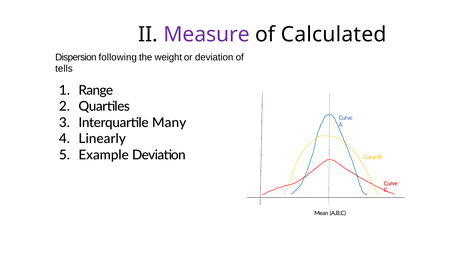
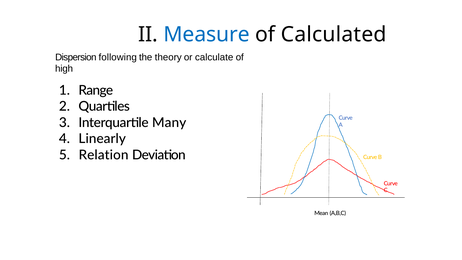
Measure colour: purple -> blue (207, 34)
weight: weight -> theory (168, 57)
or deviation: deviation -> calculate (214, 57)
tells: tells -> high (64, 69)
Example: Example -> Relation (104, 155)
